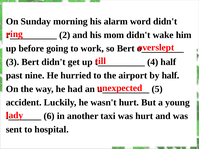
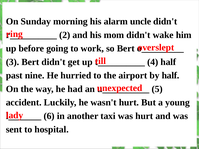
word: word -> uncle (141, 21)
